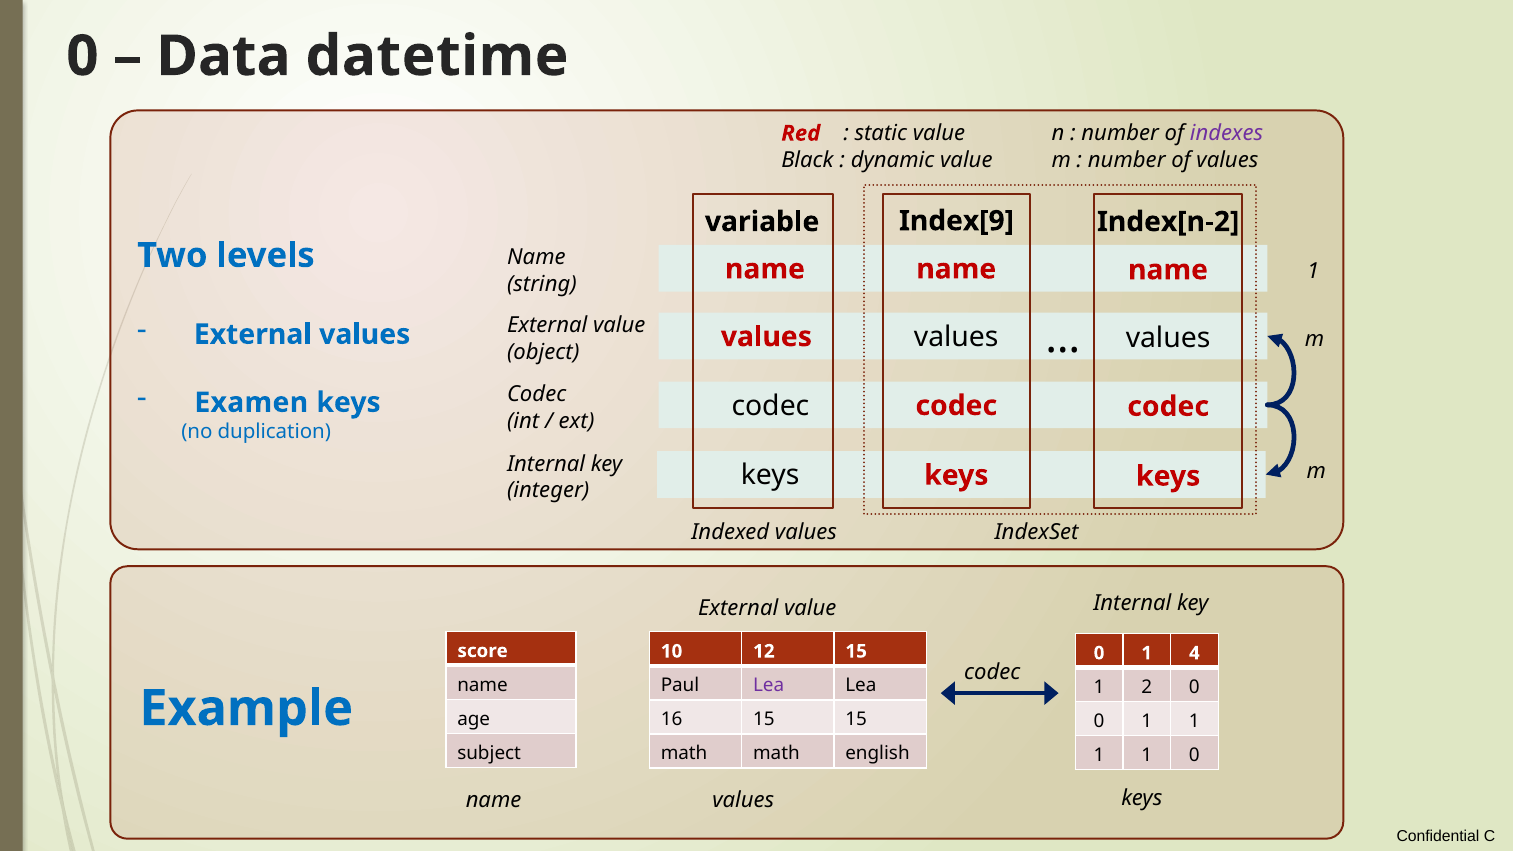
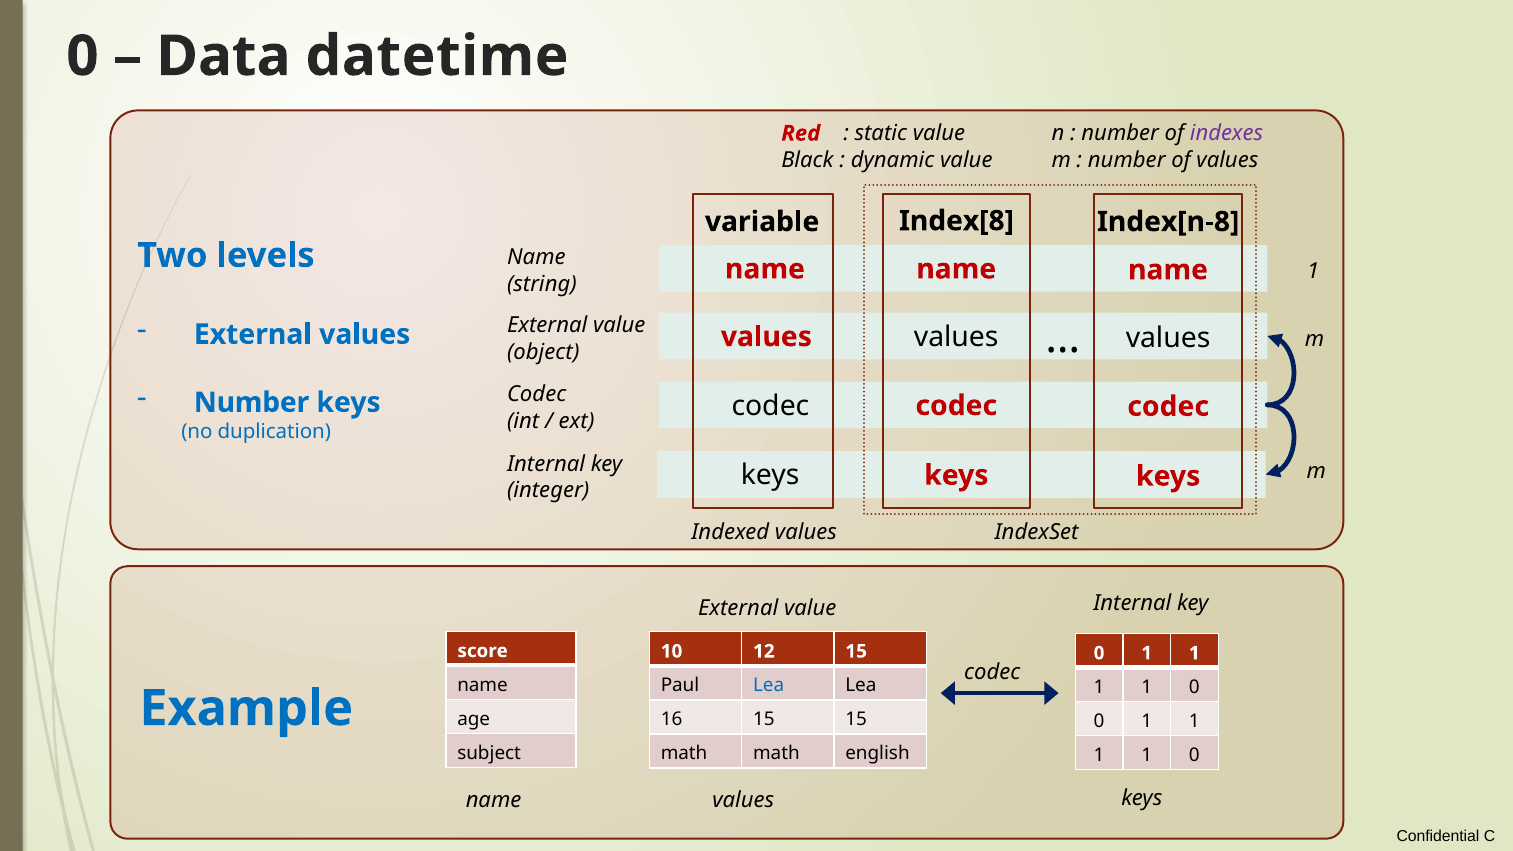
Index[9: Index[9 -> Index[8 (956, 221)
Index[n-2: Index[n-2 -> Index[n-8 (1168, 222)
Examen: Examen -> Number (252, 402)
4: 4 -> 1 (1194, 653)
Lea colour: purple -> blue (769, 685)
2: 2 -> 1 (1147, 687)
